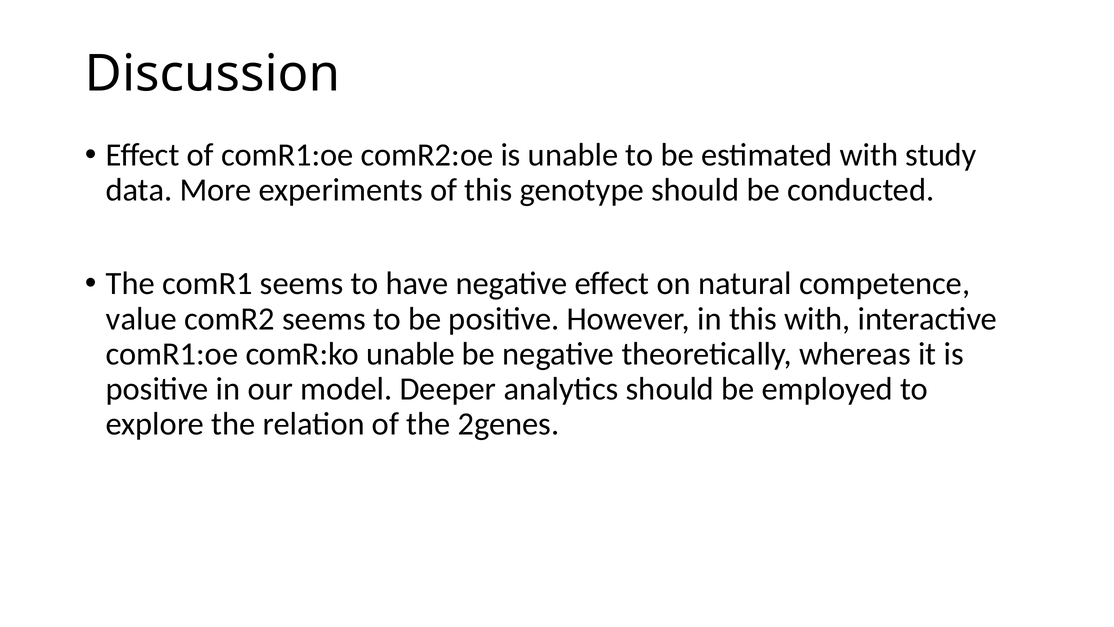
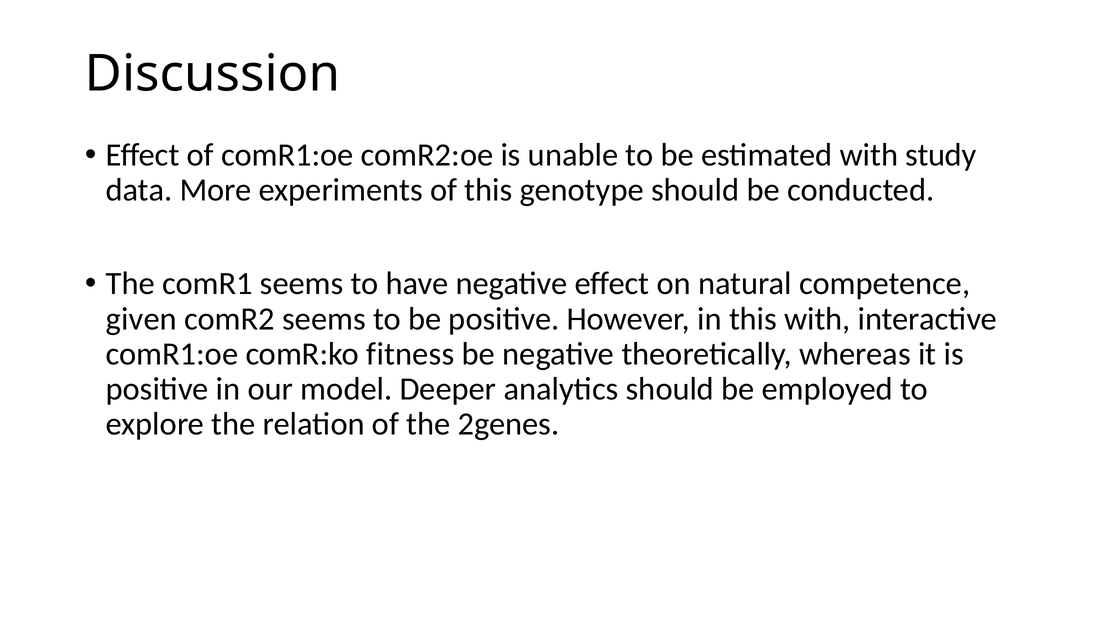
value: value -> given (141, 319)
comR:ko unable: unable -> fitness (410, 354)
